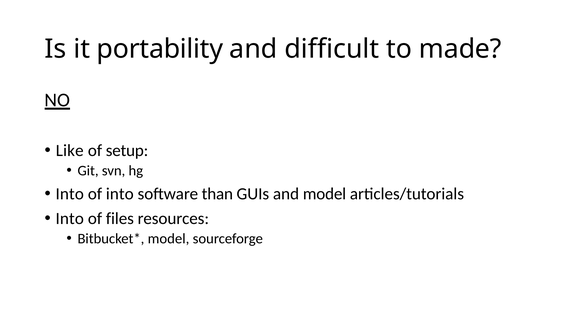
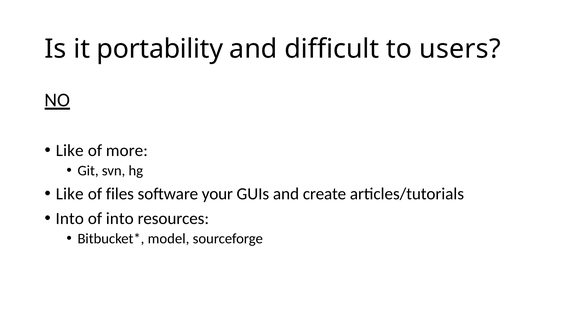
made: made -> users (460, 49)
setup: setup -> more (127, 151)
Into: Into -> Like (70, 194)
of into: into -> files (120, 194)
than: than -> your (217, 194)
and model: model -> create (324, 194)
of files: files -> into (120, 218)
